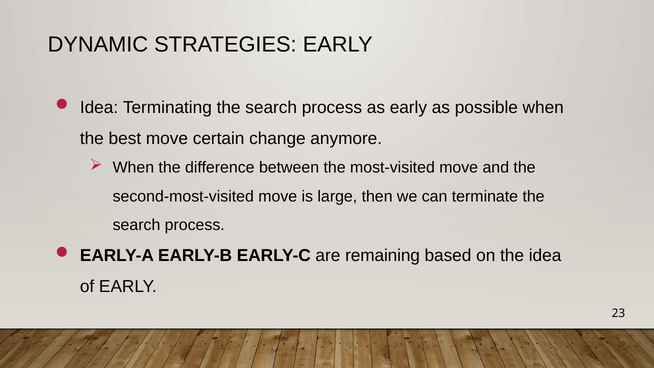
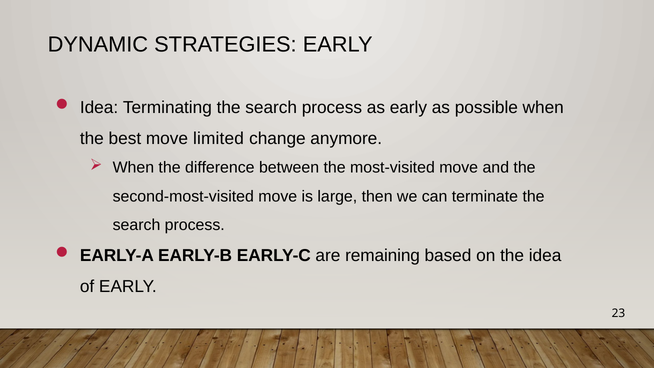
certain: certain -> limited (218, 138)
